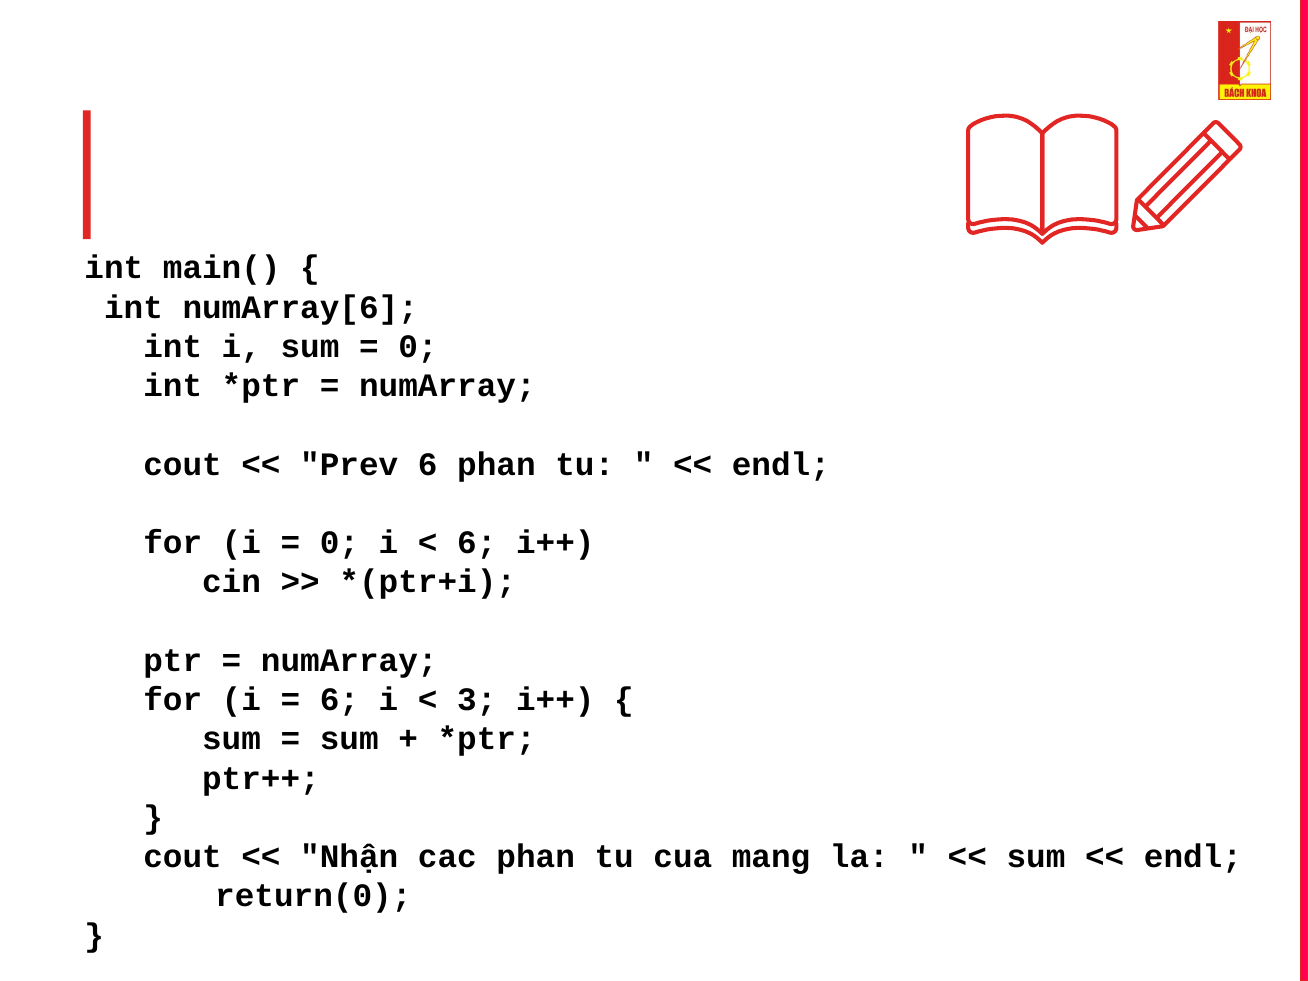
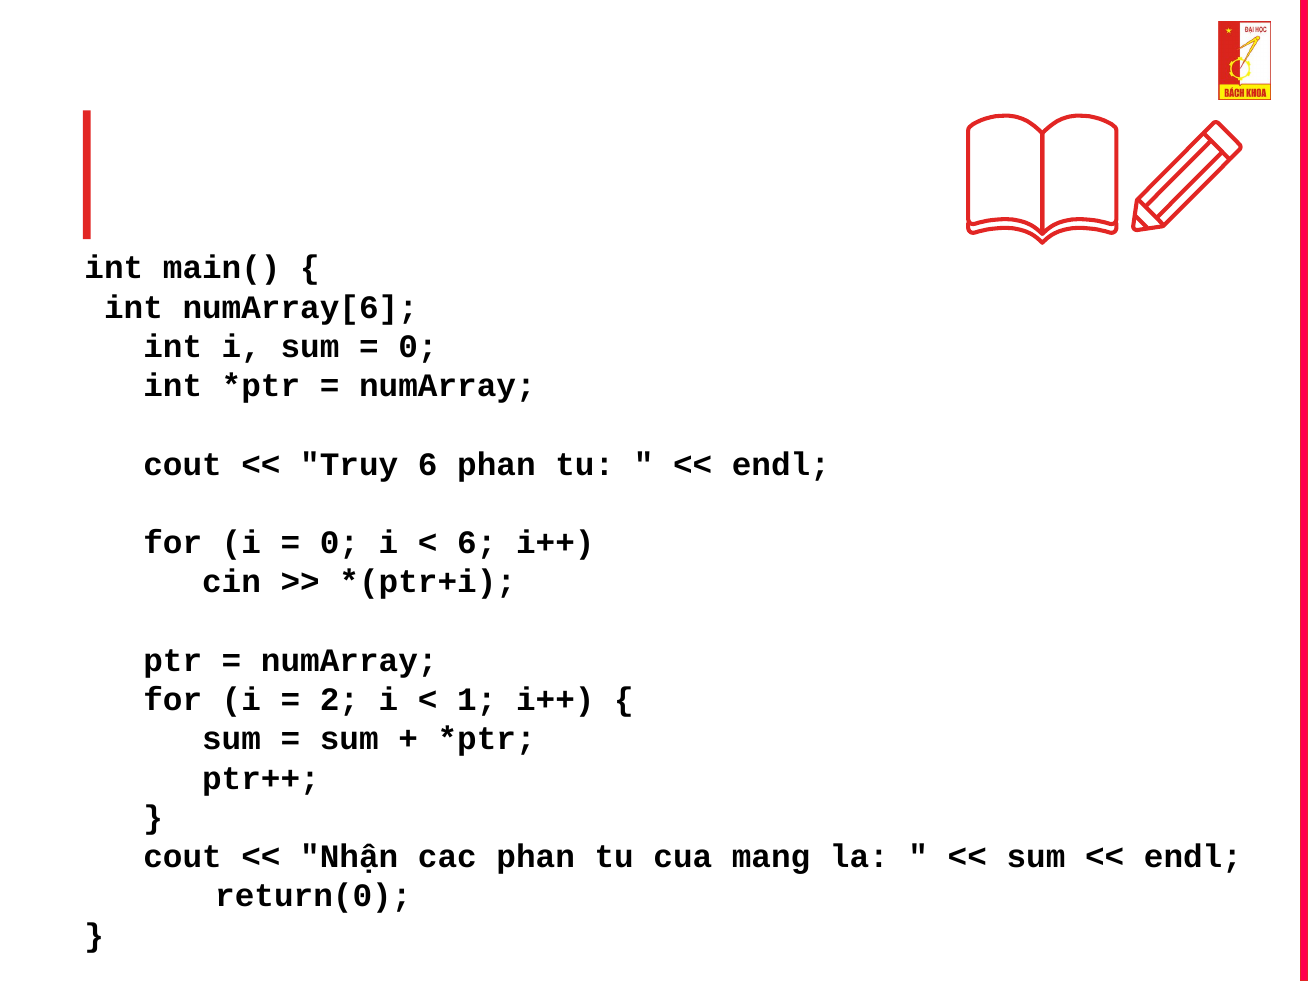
Prev: Prev -> Truy (349, 464)
6: 6 -> 2 (339, 700)
3: 3 -> 1 (477, 700)
